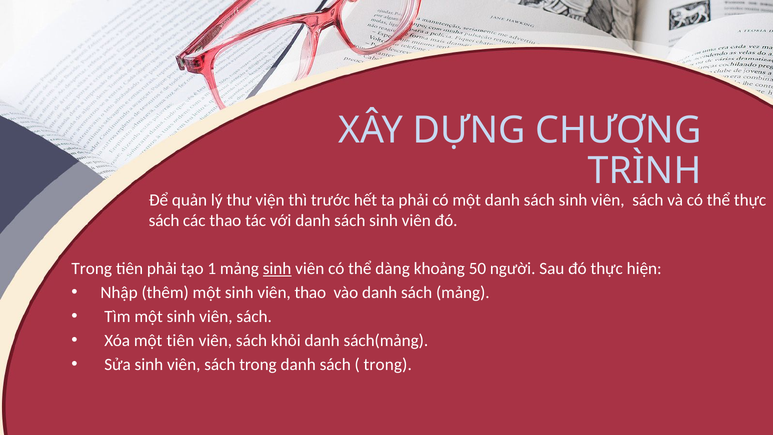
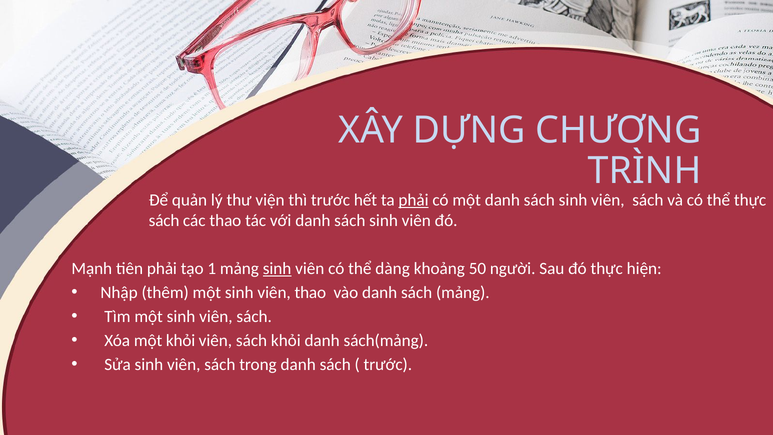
phải underline: none -> present (414, 200)
Trong: Trong -> Mạnh (92, 269)
một tiên: tiên -> khỏi (181, 341)
trong: trong -> trước (388, 365)
